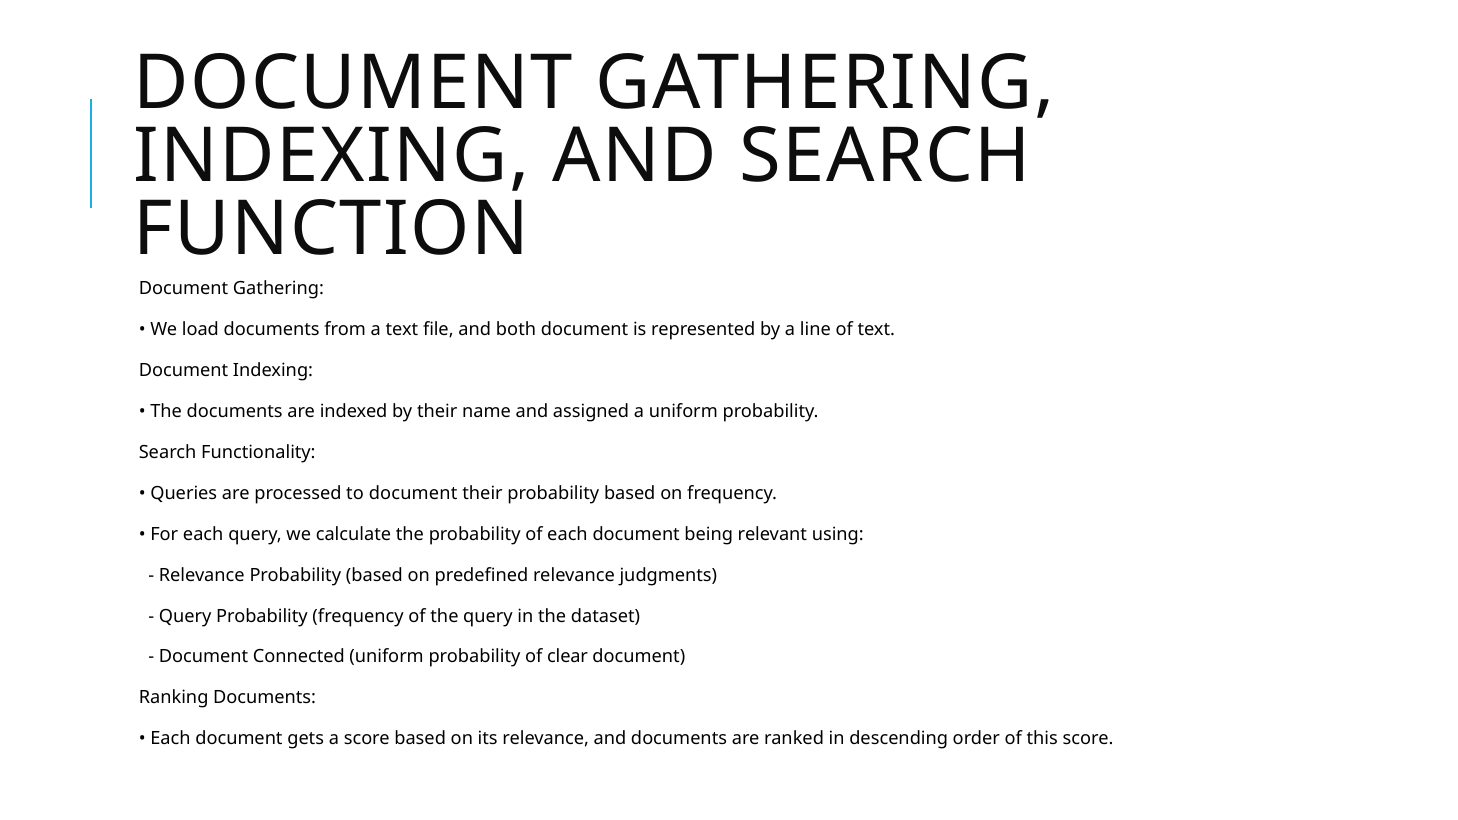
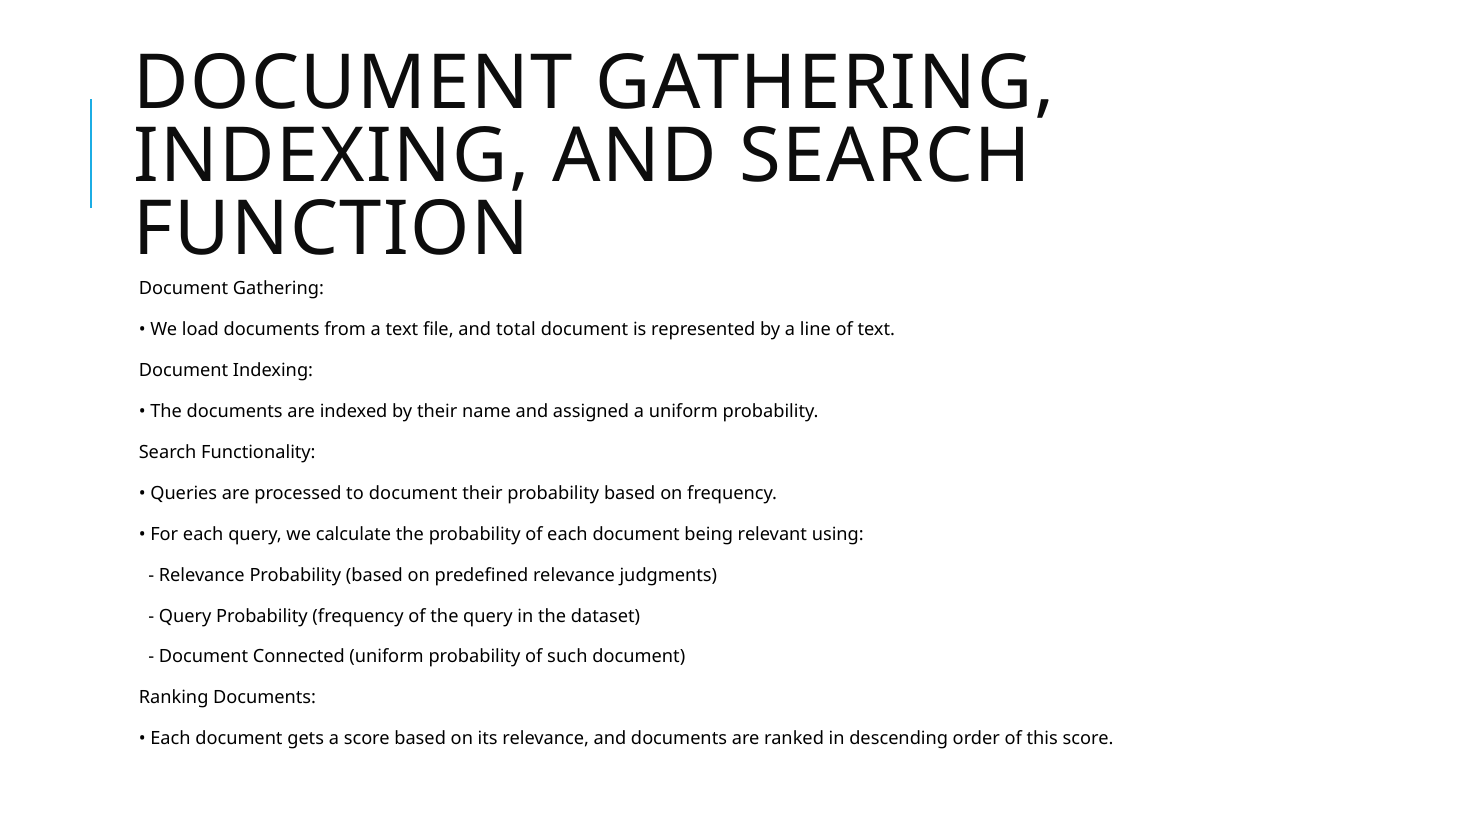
both: both -> total (516, 330)
clear: clear -> such (567, 657)
